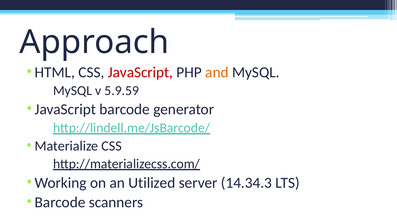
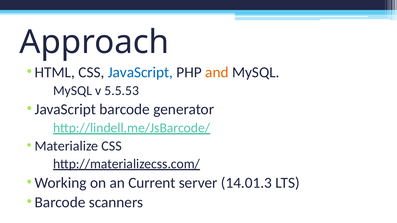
JavaScript colour: red -> blue (140, 72)
5.9.59: 5.9.59 -> 5.5.53 (122, 91)
Utilized: Utilized -> Current (152, 183)
14.34.3: 14.34.3 -> 14.01.3 (246, 183)
